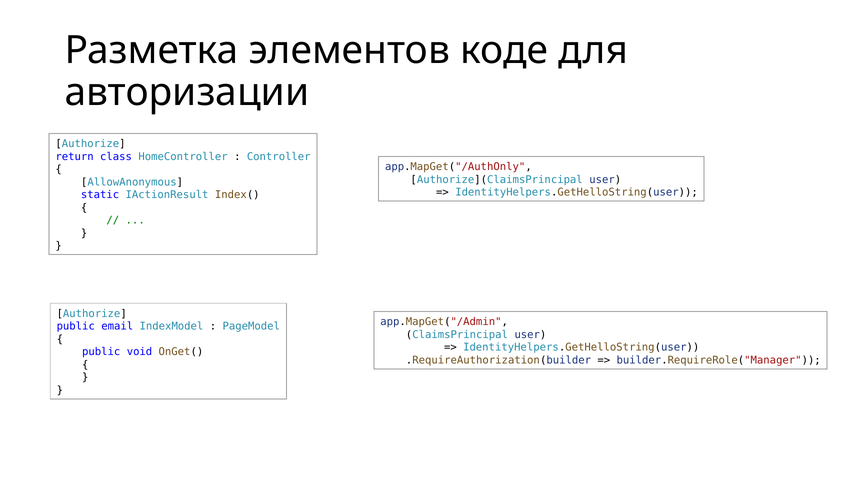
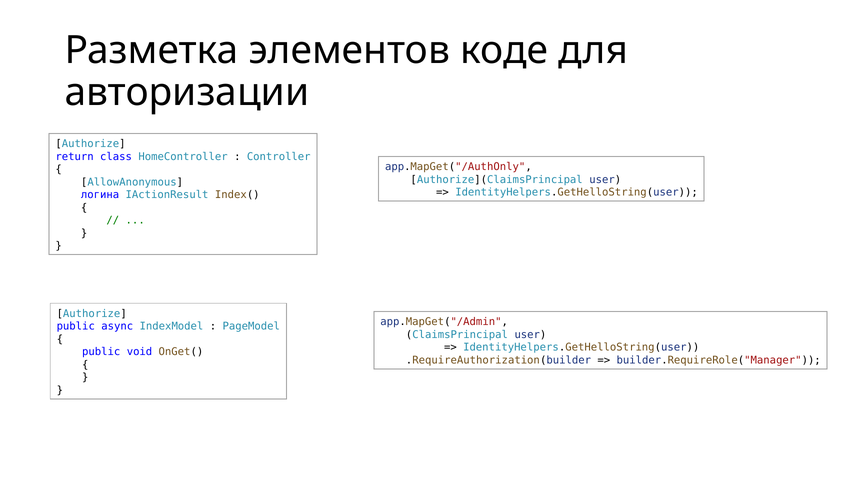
static: static -> логина (100, 195)
email: email -> async (117, 326)
